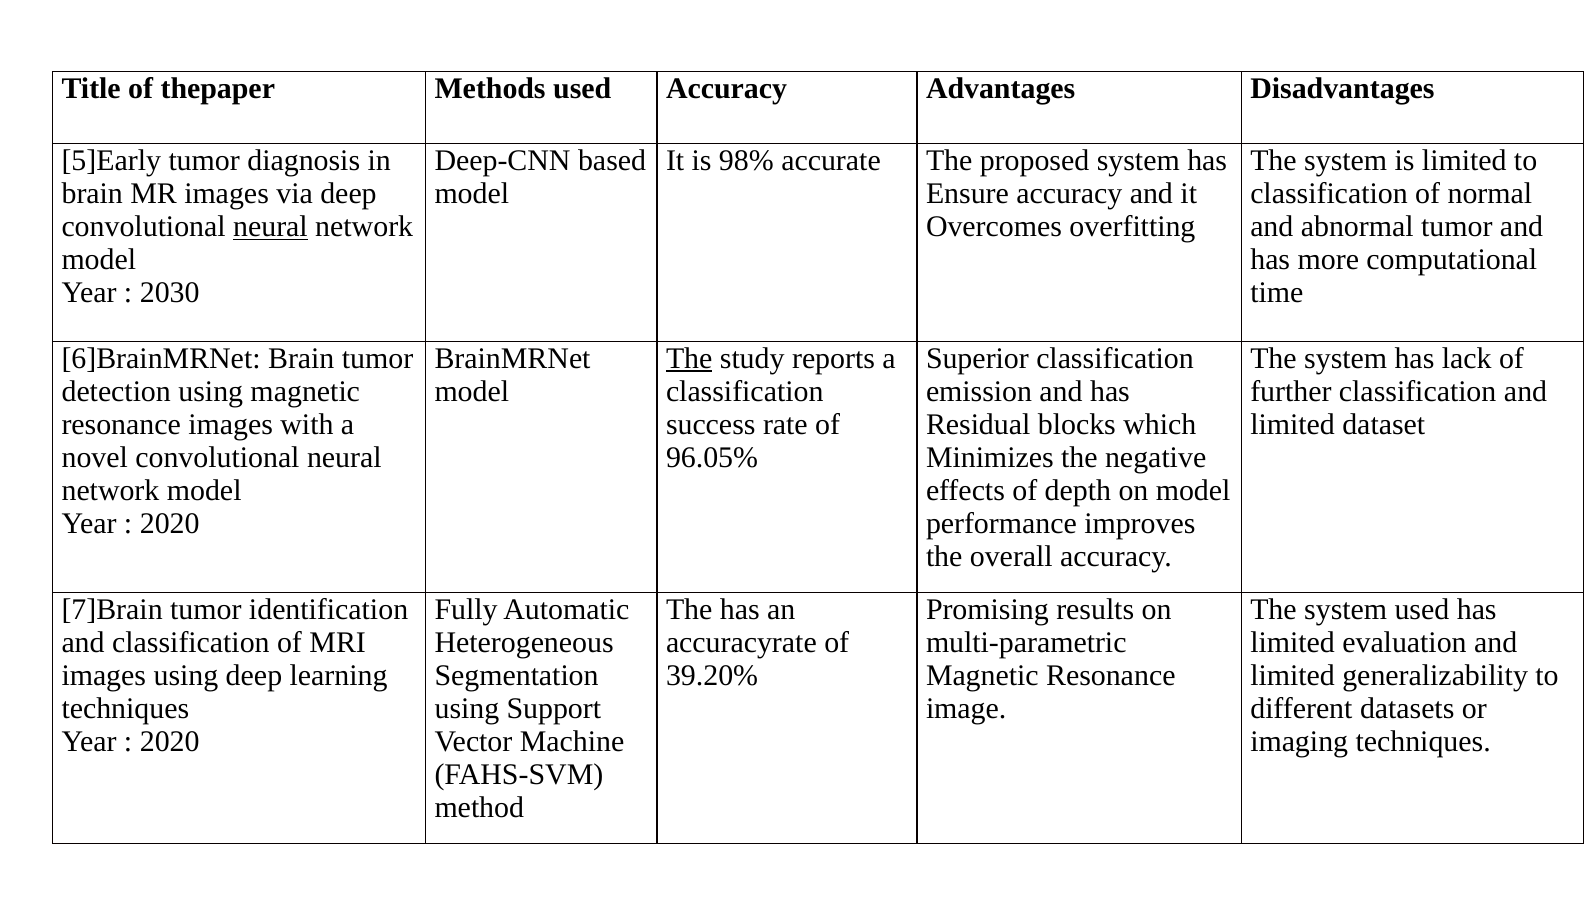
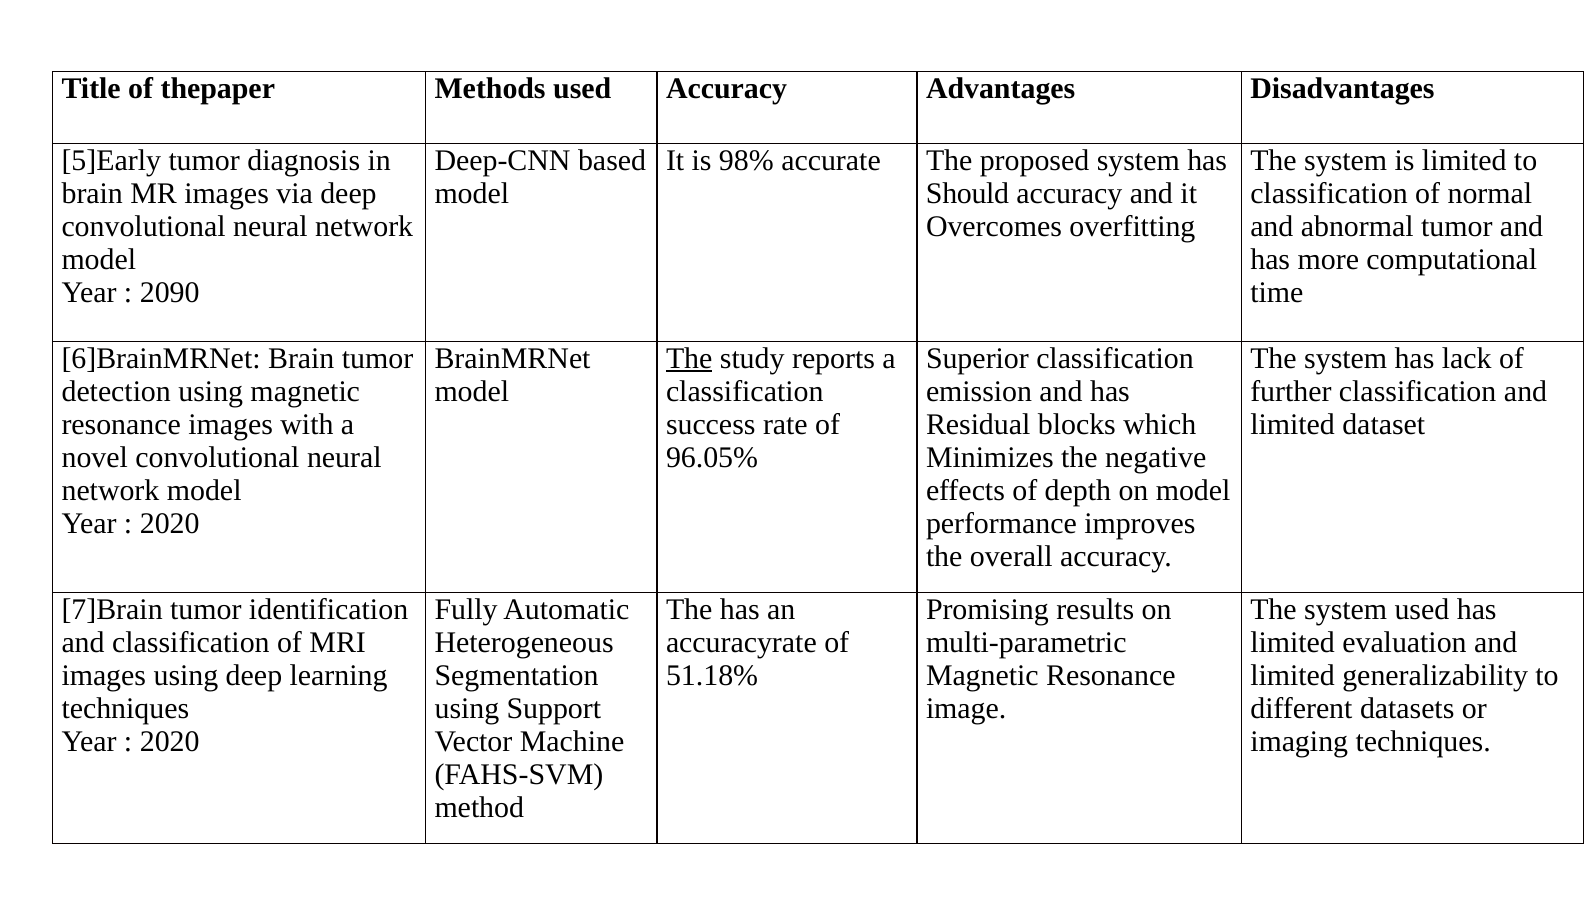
Ensure: Ensure -> Should (968, 193)
neural underline: present -> none (270, 227)
2030: 2030 -> 2090 (170, 293)
39.20%: 39.20% -> 51.18% (712, 676)
